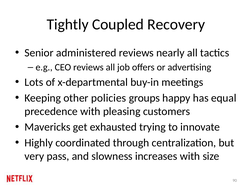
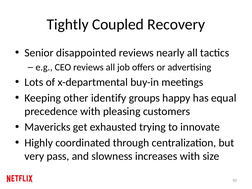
administered: administered -> disappointed (86, 53)
policies: policies -> identify (109, 98)
